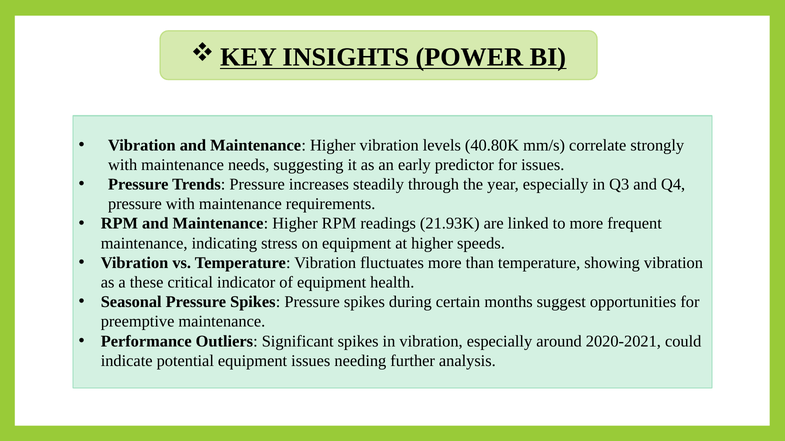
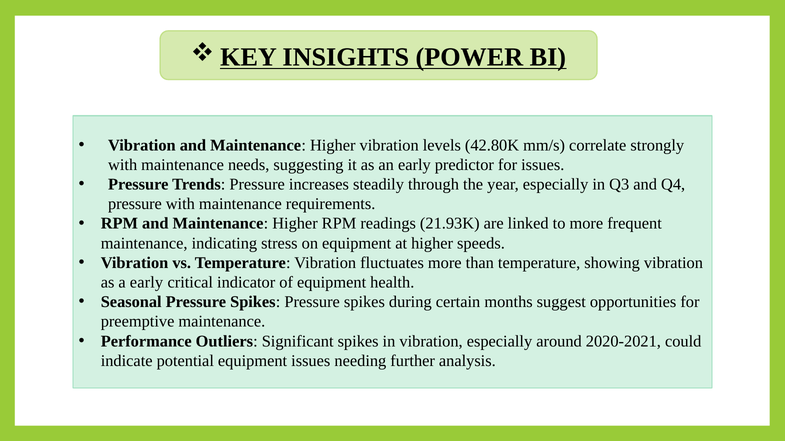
40.80K: 40.80K -> 42.80K (492, 145)
a these: these -> early (147, 283)
